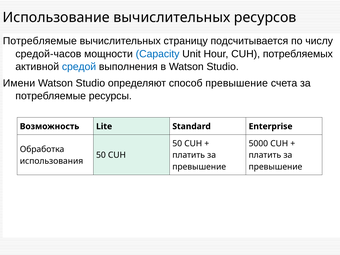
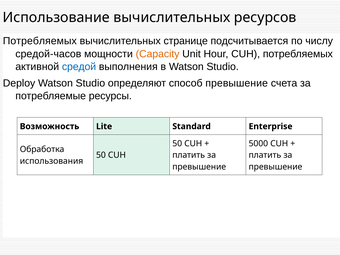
Потребляемые: Потребляемые -> Потребляемых (40, 41)
страницу: страницу -> странице (186, 41)
Capacity colour: blue -> orange (158, 54)
Имени: Имени -> Deploy (19, 83)
